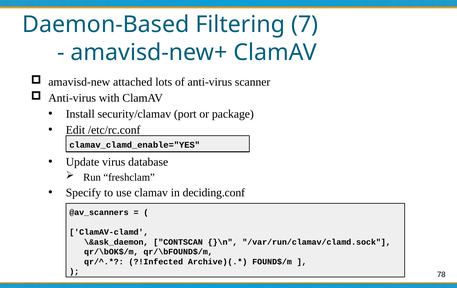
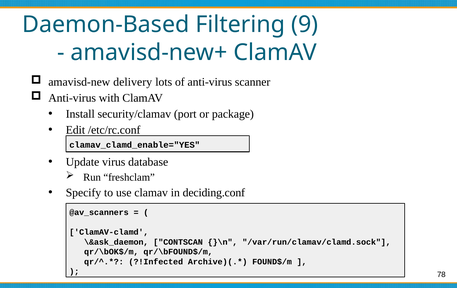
7: 7 -> 9 (305, 25)
attached: attached -> delivery (133, 82)
